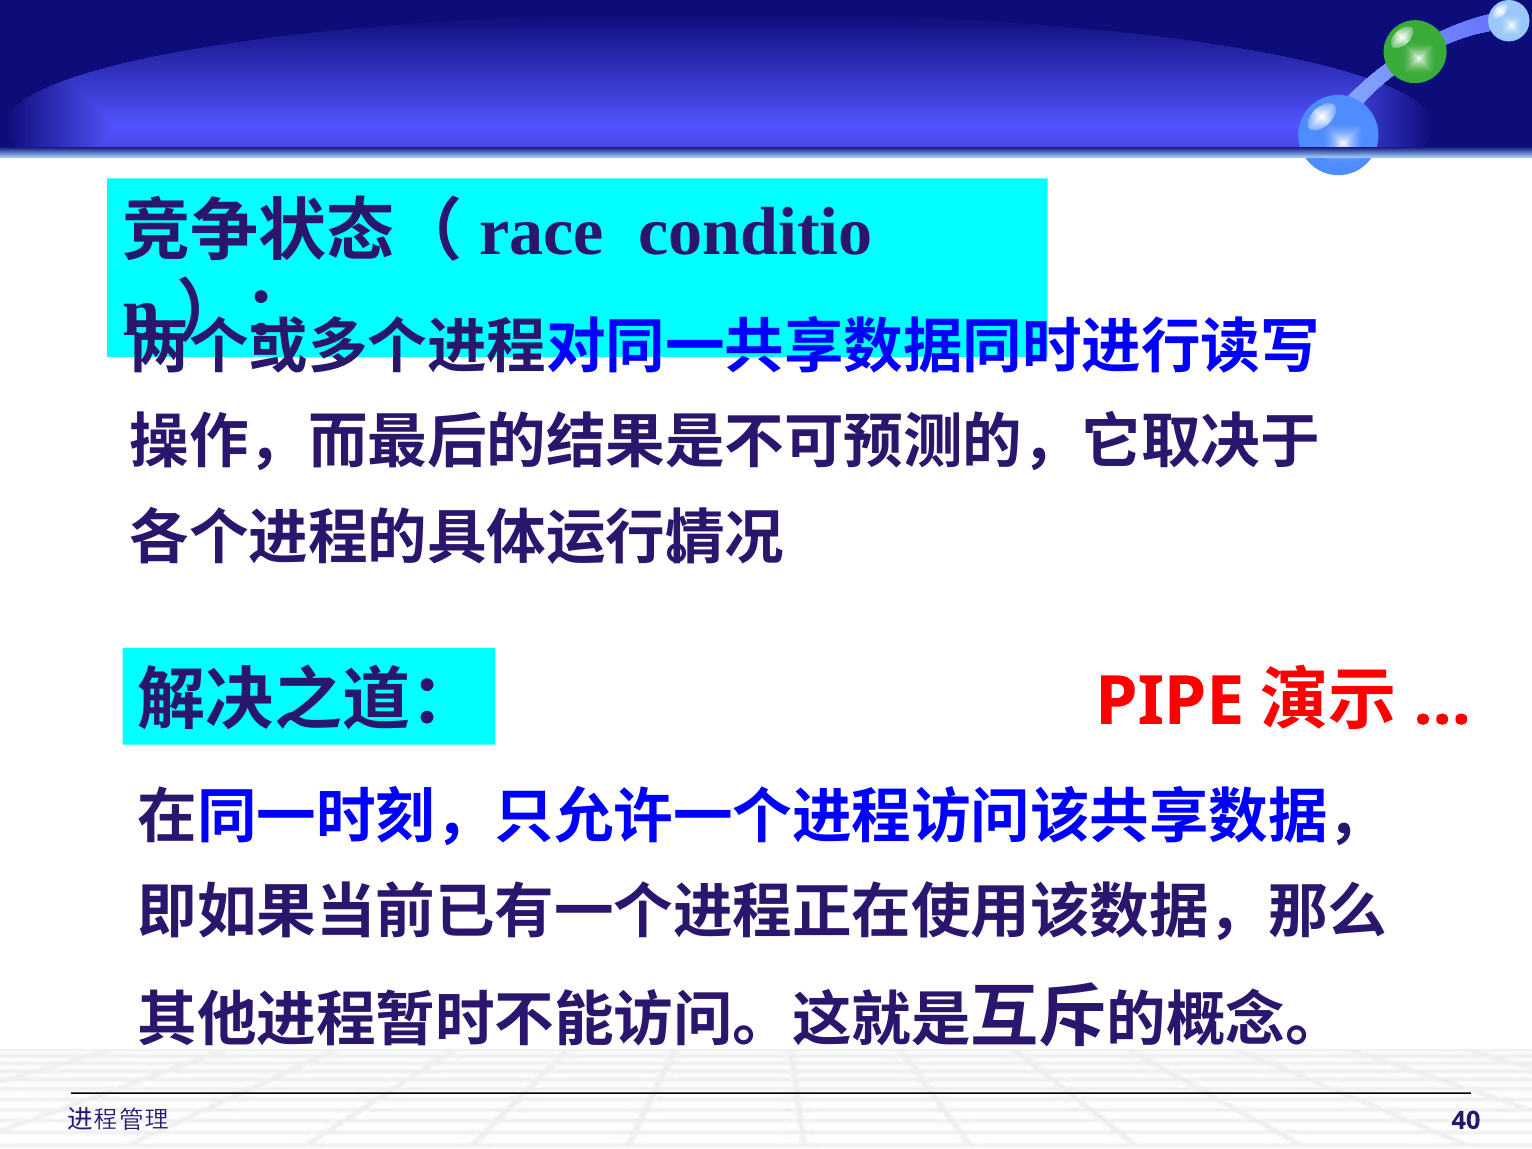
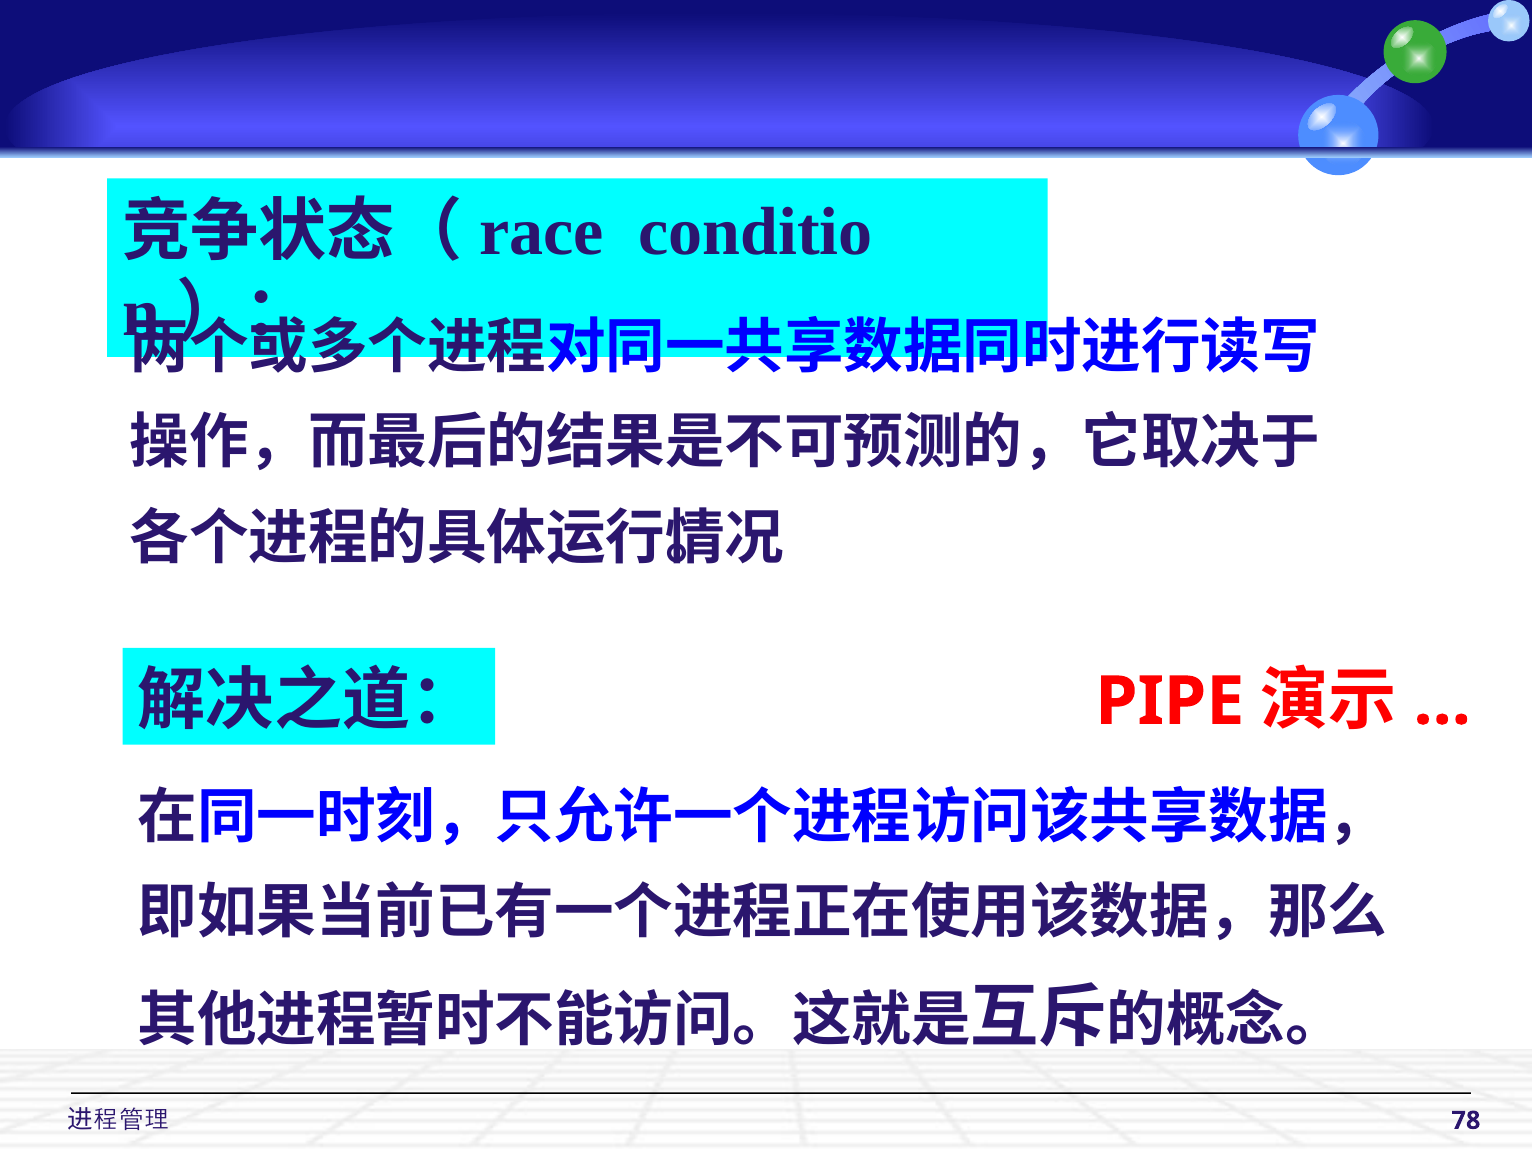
40: 40 -> 78 (1466, 1121)
